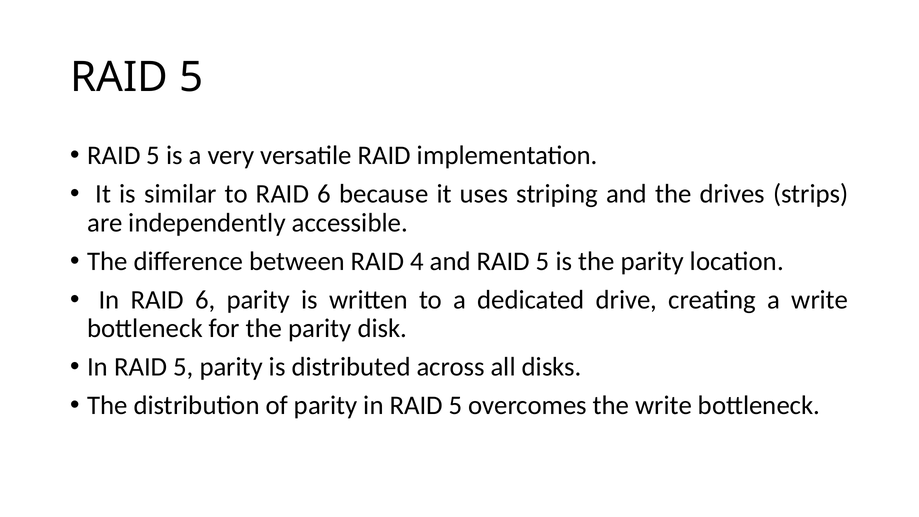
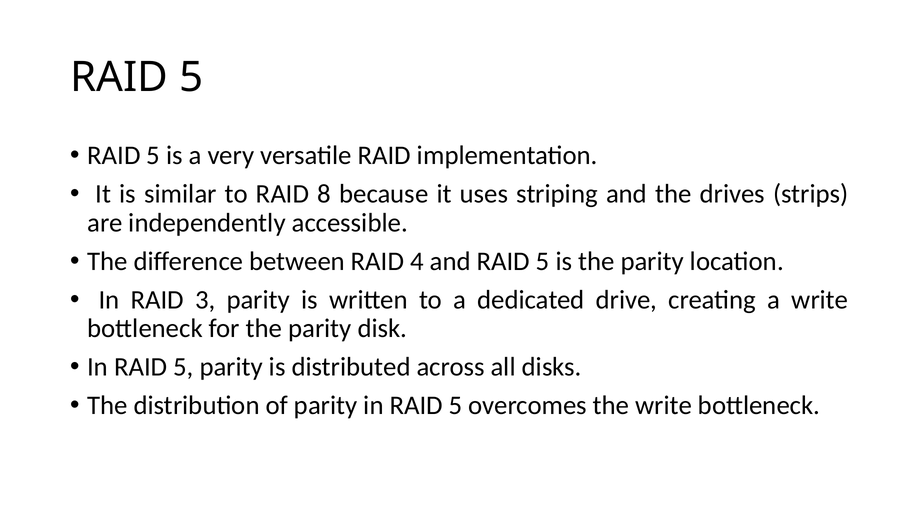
to RAID 6: 6 -> 8 (324, 194)
In RAID 6: 6 -> 3 (205, 300)
